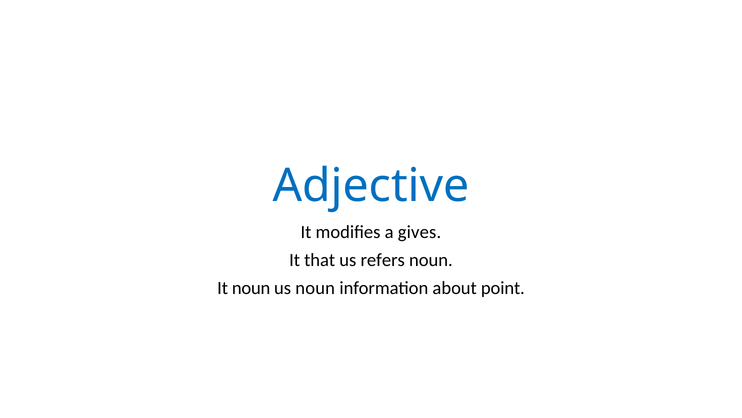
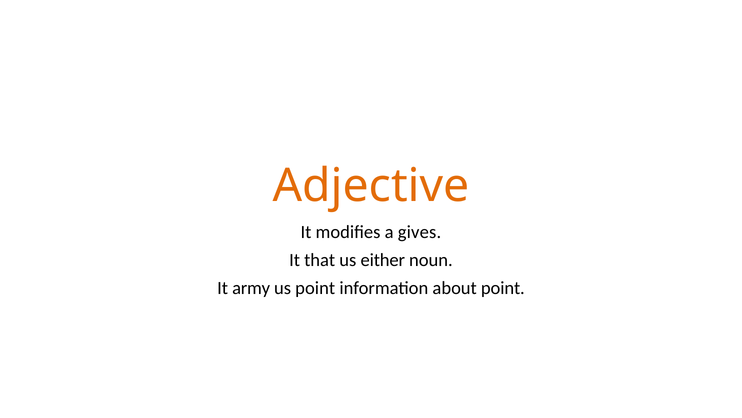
Adjective colour: blue -> orange (371, 185)
refers: refers -> either (383, 260)
It noun: noun -> army (251, 287)
us noun: noun -> point (315, 287)
